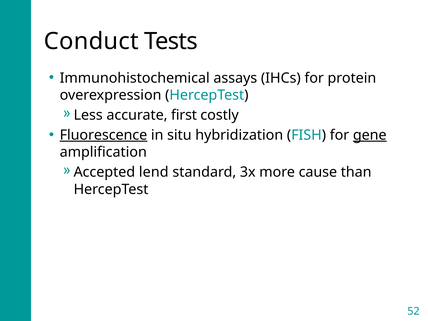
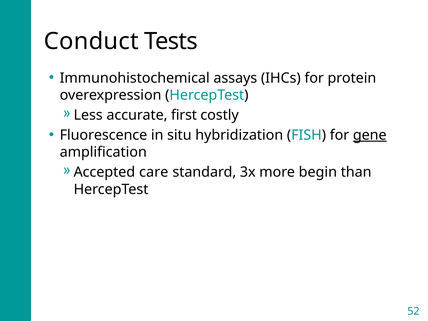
Fluorescence underline: present -> none (103, 135)
lend: lend -> care (154, 172)
cause: cause -> begin (318, 172)
